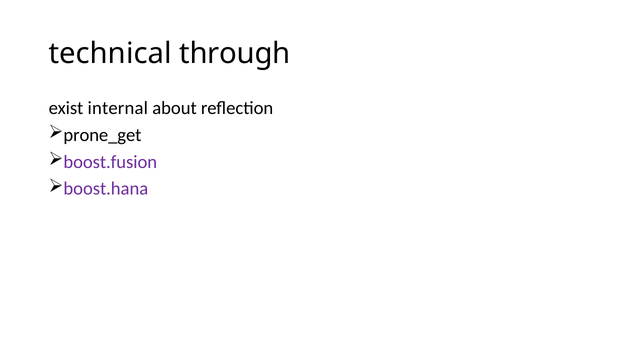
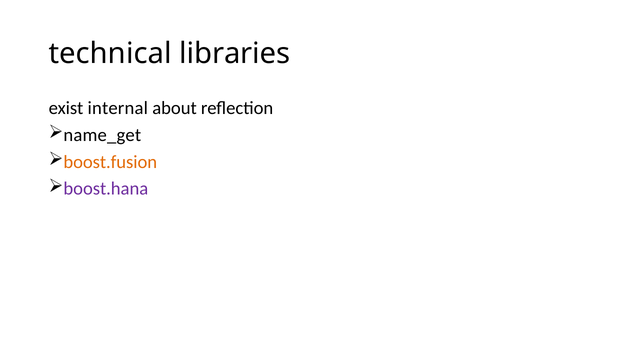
through: through -> libraries (235, 54)
prone_get: prone_get -> name_get (102, 135)
boost.fusion colour: purple -> orange (110, 162)
